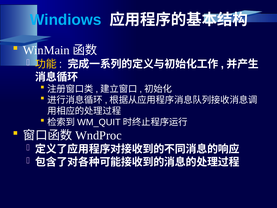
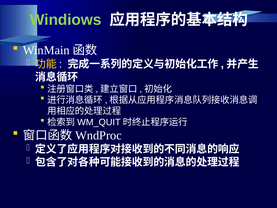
Windiows colour: light blue -> light green (66, 20)
